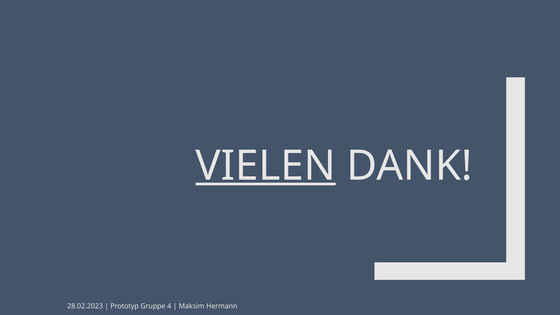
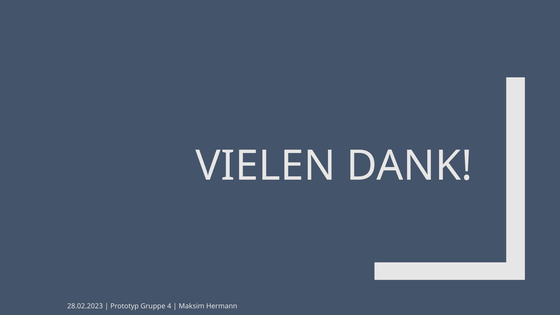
VIELEN underline: present -> none (266, 166)
